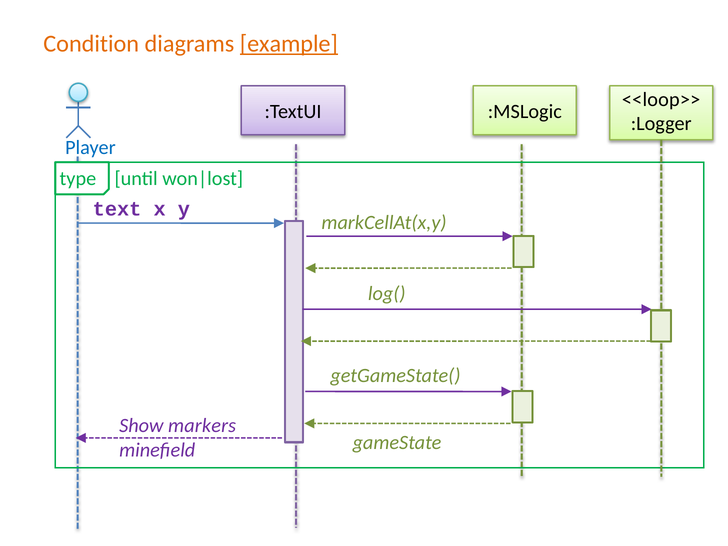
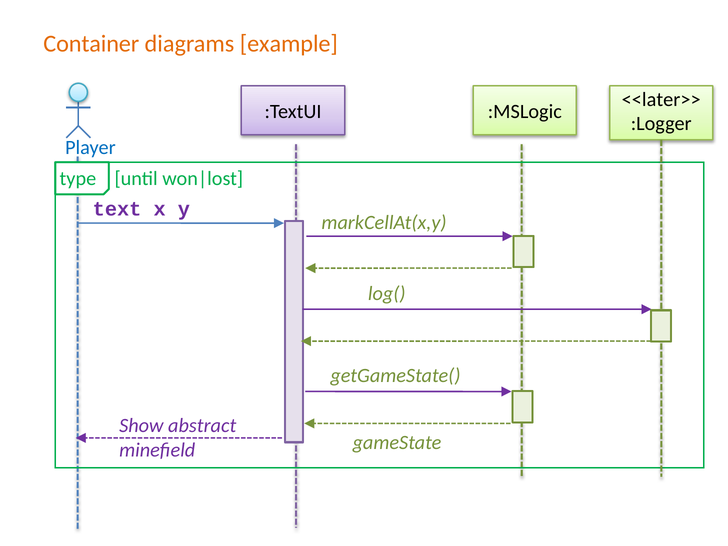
Condition: Condition -> Container (91, 44)
example underline: present -> none (289, 44)
<<loop>>: <<loop>> -> <<later>> (661, 100)
markers: markers -> abstract (202, 426)
